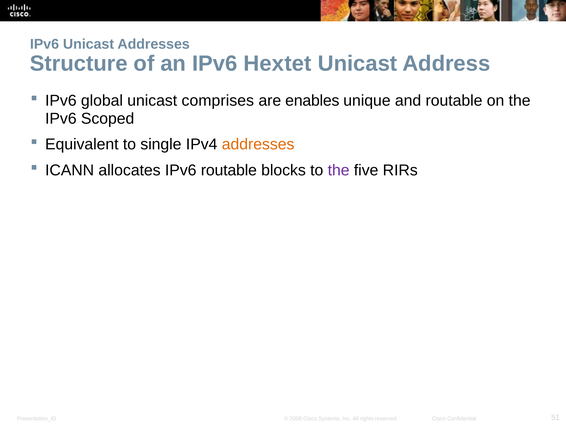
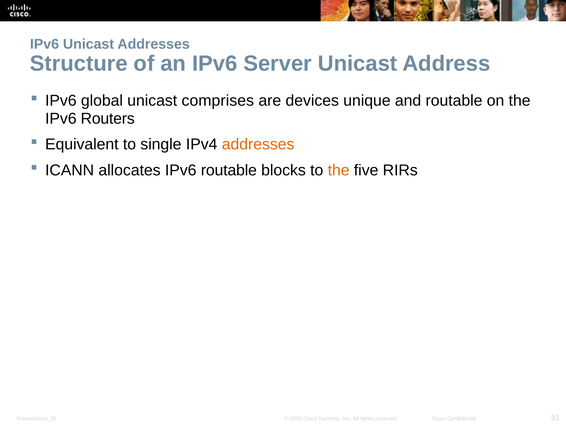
Hextet: Hextet -> Server (278, 64)
enables: enables -> devices (312, 101)
Scoped: Scoped -> Routers (108, 119)
the colour: purple -> orange (339, 170)
